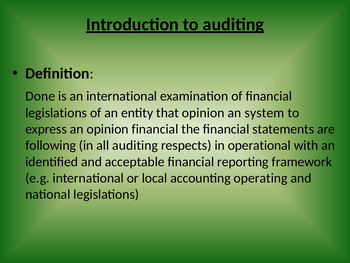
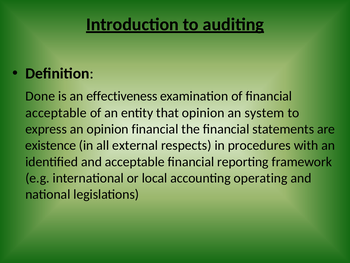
an international: international -> effectiveness (122, 96)
legislations: legislations -> acceptable (56, 113)
following: following -> existence (51, 145)
all auditing: auditing -> external (135, 145)
operational: operational -> procedures (259, 145)
